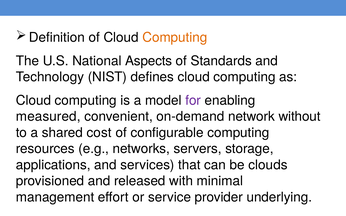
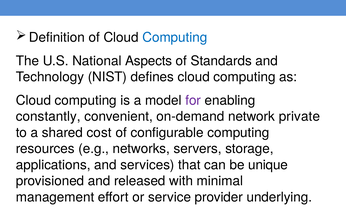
Computing colour: orange -> blue (175, 38)
measured: measured -> constantly (48, 117)
without: without -> private (299, 117)
clouds: clouds -> unique (268, 165)
